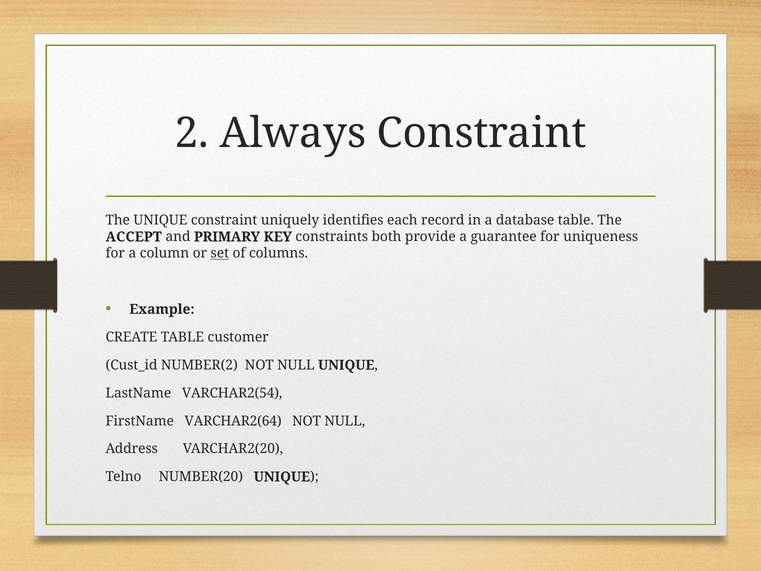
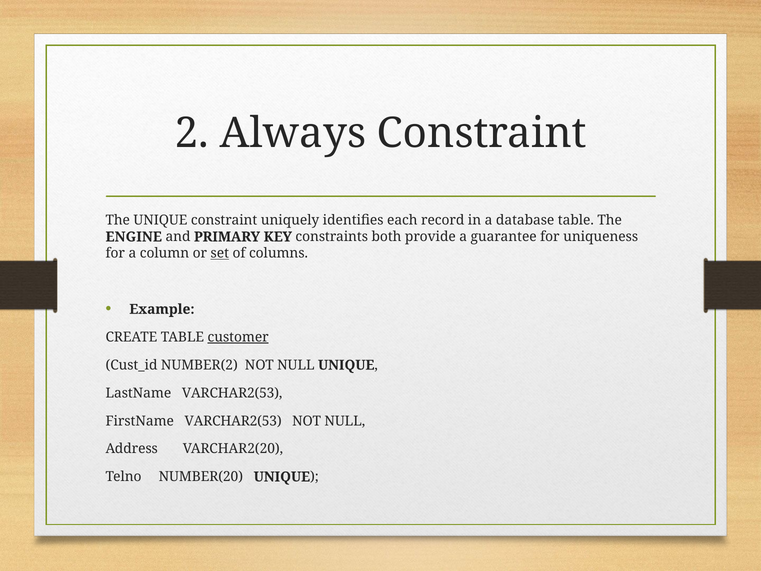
ACCEPT: ACCEPT -> ENGINE (134, 237)
customer underline: none -> present (238, 337)
LastName VARCHAR2(54: VARCHAR2(54 -> VARCHAR2(53 (232, 393)
FirstName VARCHAR2(64: VARCHAR2(64 -> VARCHAR2(53 (233, 421)
